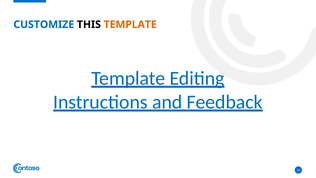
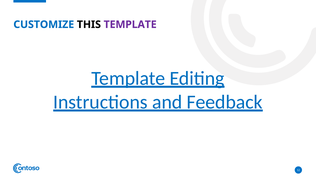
TEMPLATE colour: orange -> purple (130, 24)
